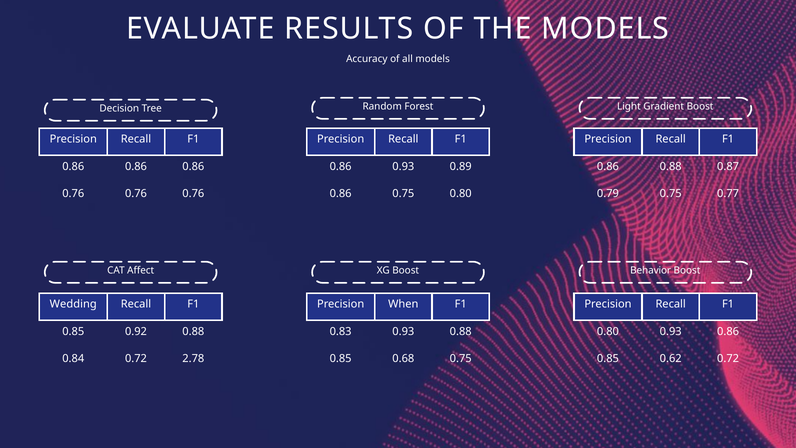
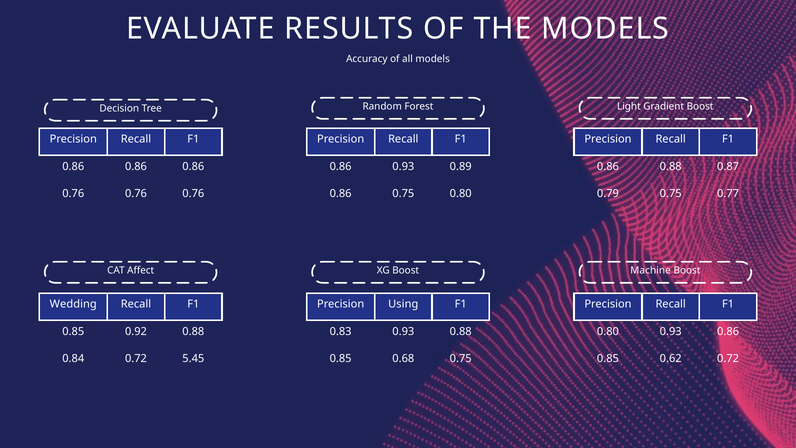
Behavior: Behavior -> Machine (651, 270)
When: When -> Using (403, 304)
2.78: 2.78 -> 5.45 (193, 359)
